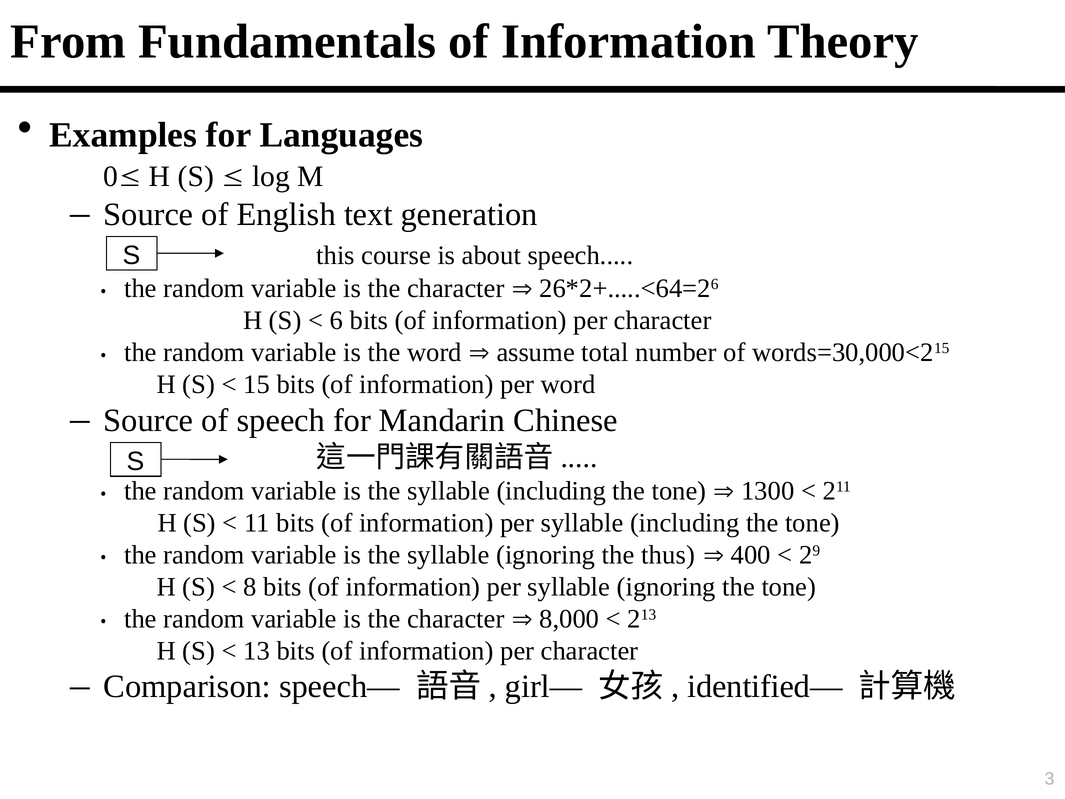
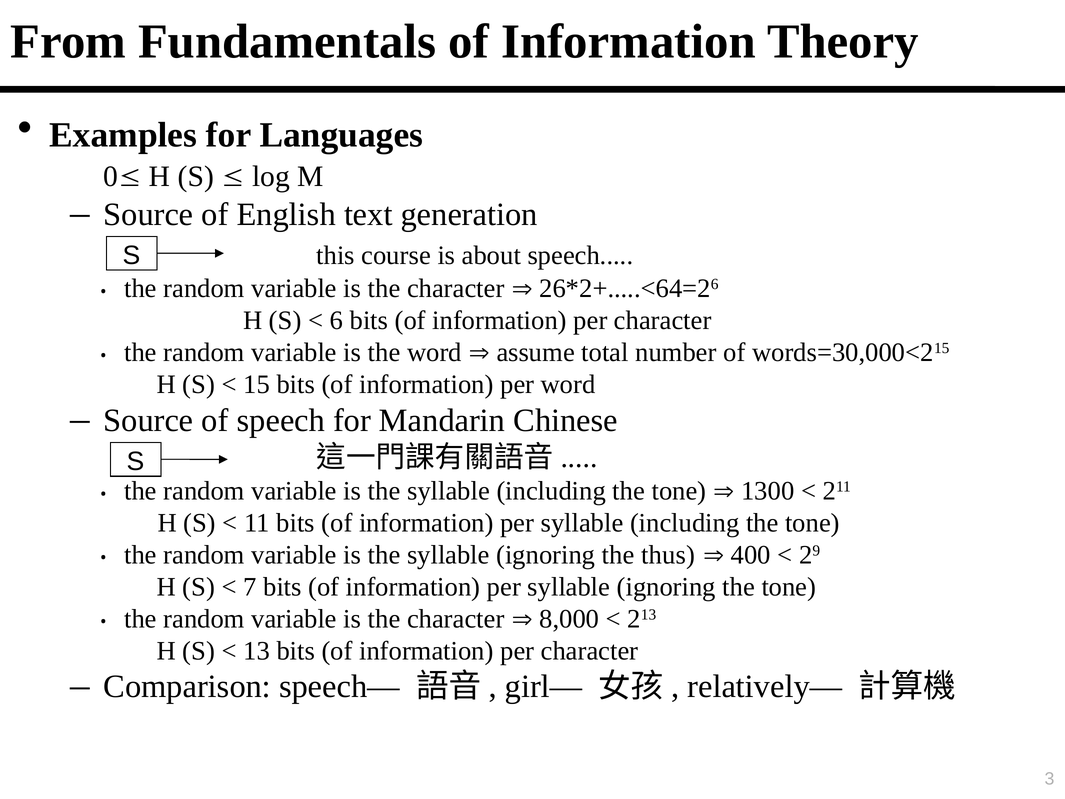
8: 8 -> 7 (250, 587)
identified―: identified― -> relatively― (765, 687)
